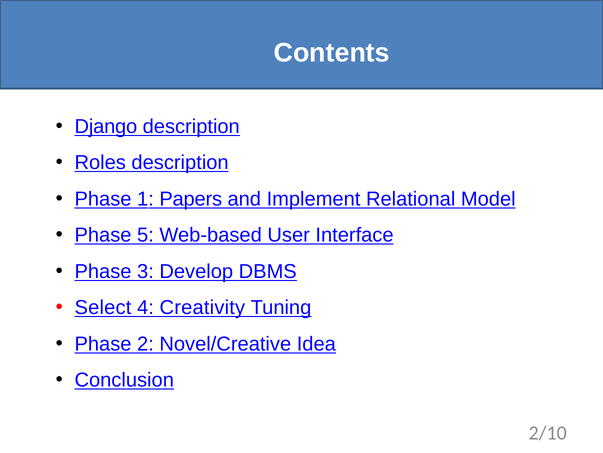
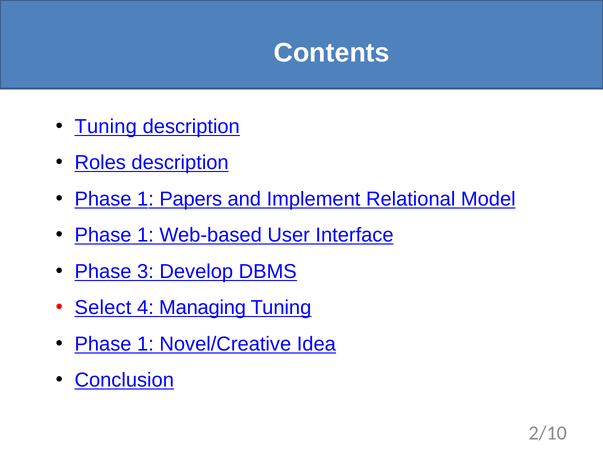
Django: Django -> Tuning (106, 126)
5: 5 -> 1 (145, 235)
Creativity: Creativity -> Managing (203, 307)
2: 2 -> 1 (145, 343)
